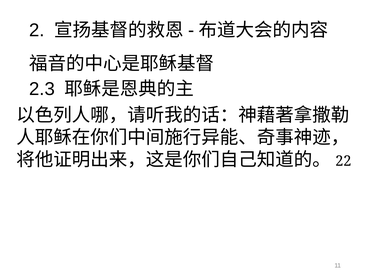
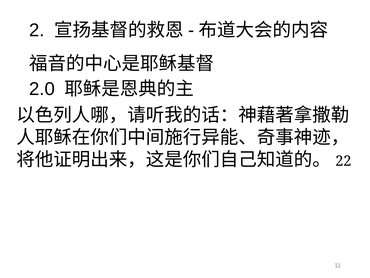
2.3: 2.3 -> 2.0 (42, 89)
